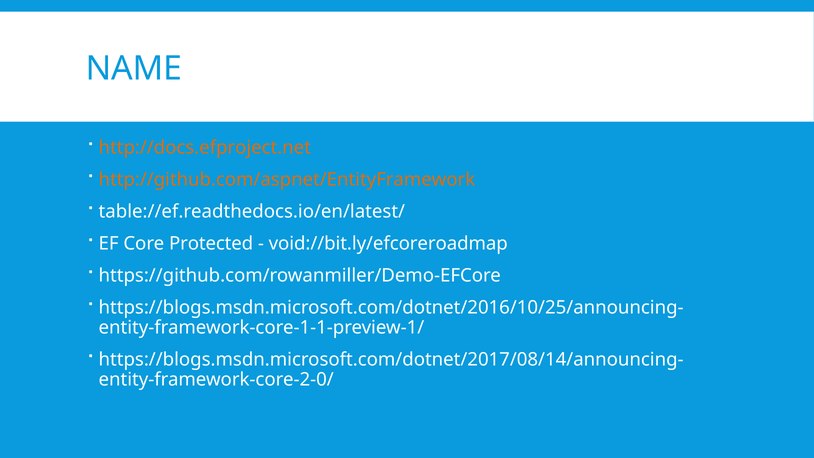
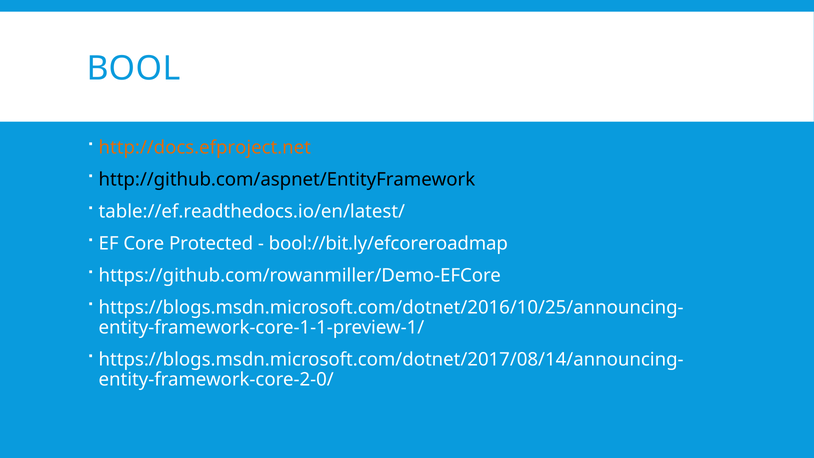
NAME: NAME -> BOOL (133, 68)
http://github.com/aspnet/EntityFramework colour: orange -> black (287, 179)
void://bit.ly/efcoreroadmap: void://bit.ly/efcoreroadmap -> bool://bit.ly/efcoreroadmap (388, 243)
